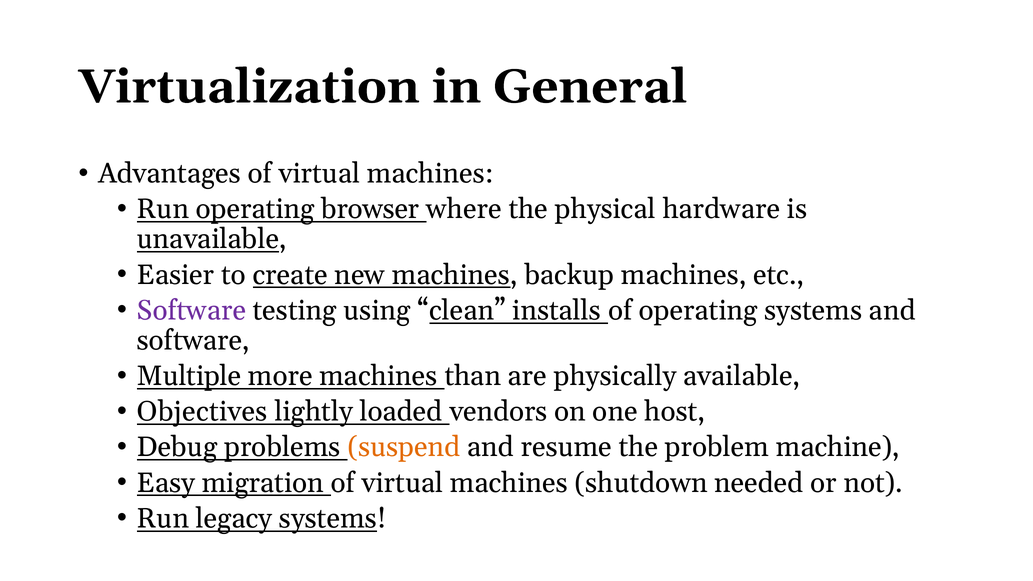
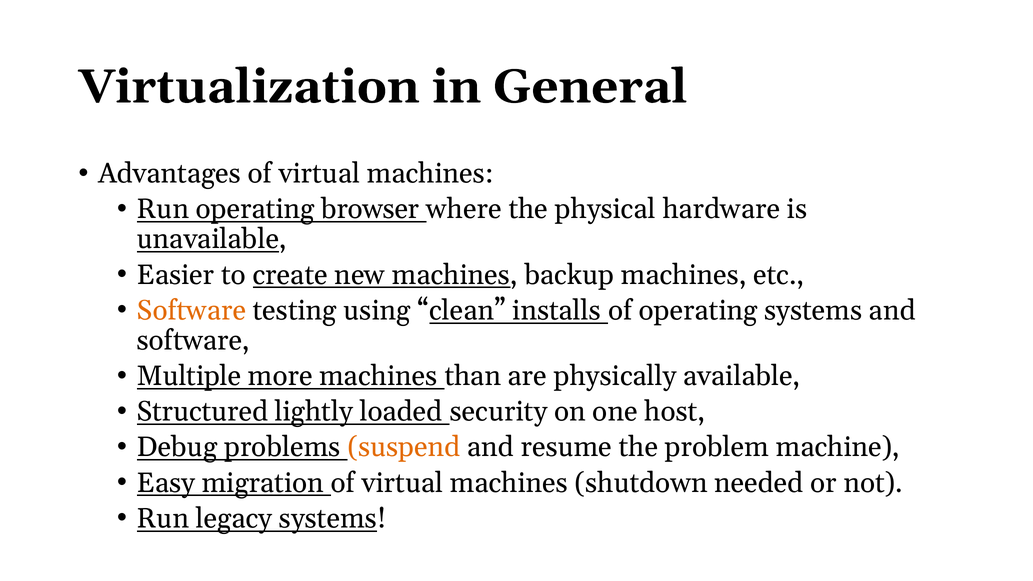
Software colour: purple -> orange (191, 310)
Objectives: Objectives -> Structured (202, 412)
vendors: vendors -> security (498, 412)
